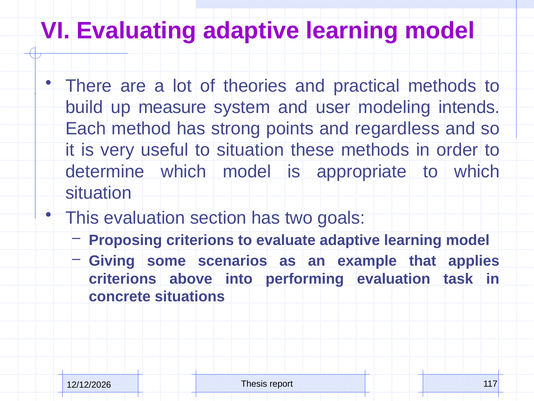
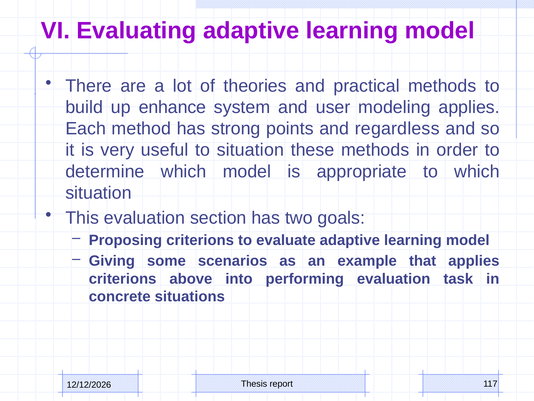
measure: measure -> enhance (172, 107)
modeling intends: intends -> applies (469, 107)
